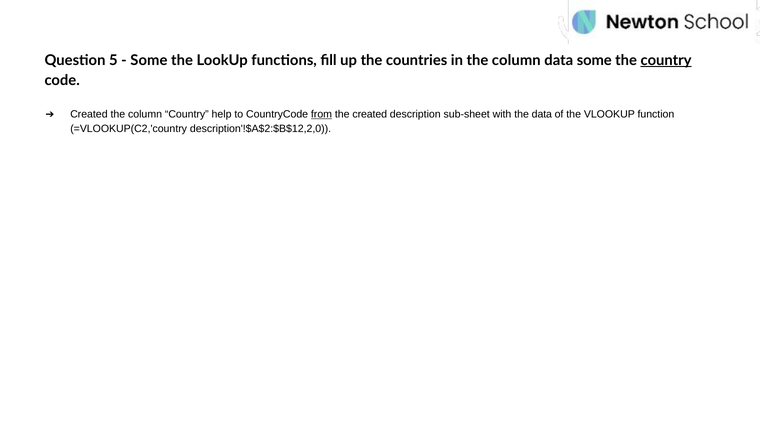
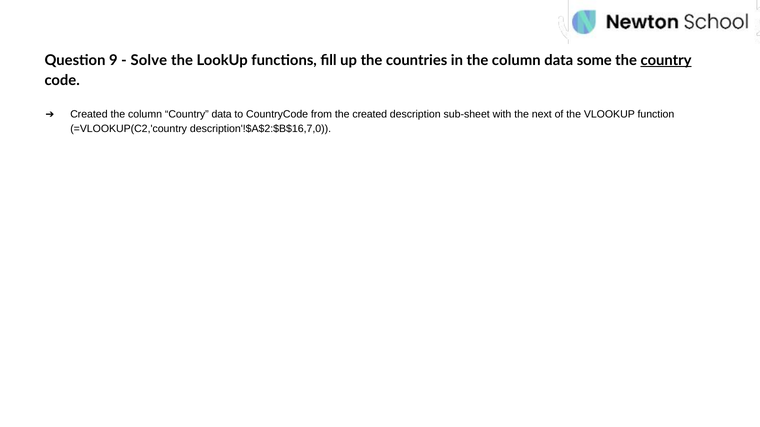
5: 5 -> 9 (113, 60)
Some: Some -> Solve (149, 60)
Country help: help -> data (222, 114)
from underline: present -> none (321, 114)
the data: data -> next (542, 114)
description'!$A$2:$B$12,2,0: description'!$A$2:$B$12,2,0 -> description'!$A$2:$B$16,7,0 (261, 129)
